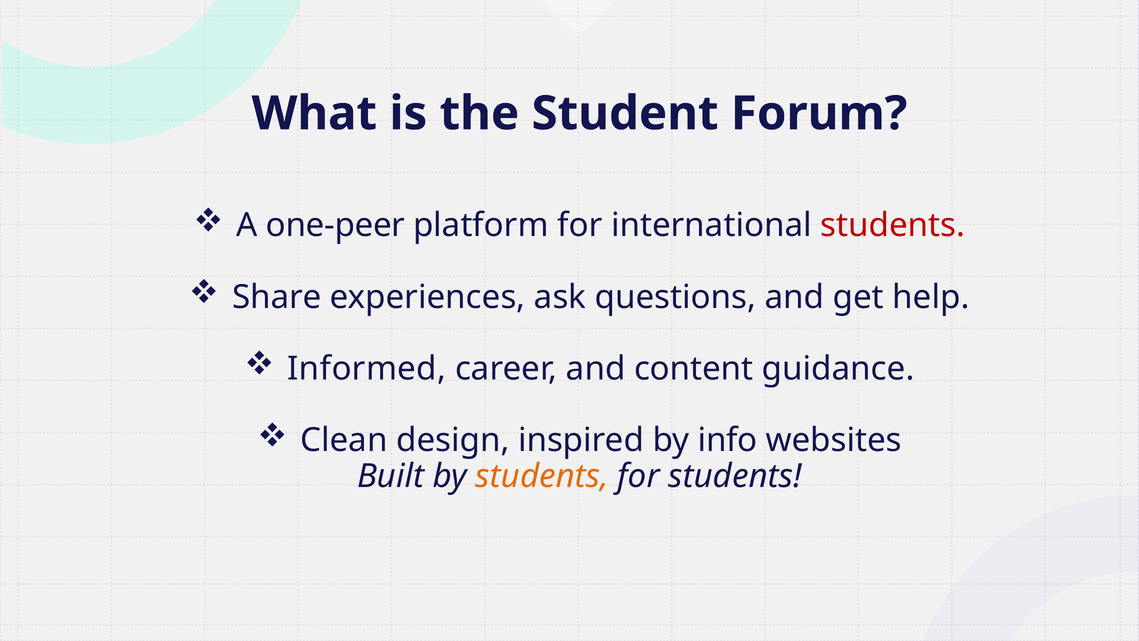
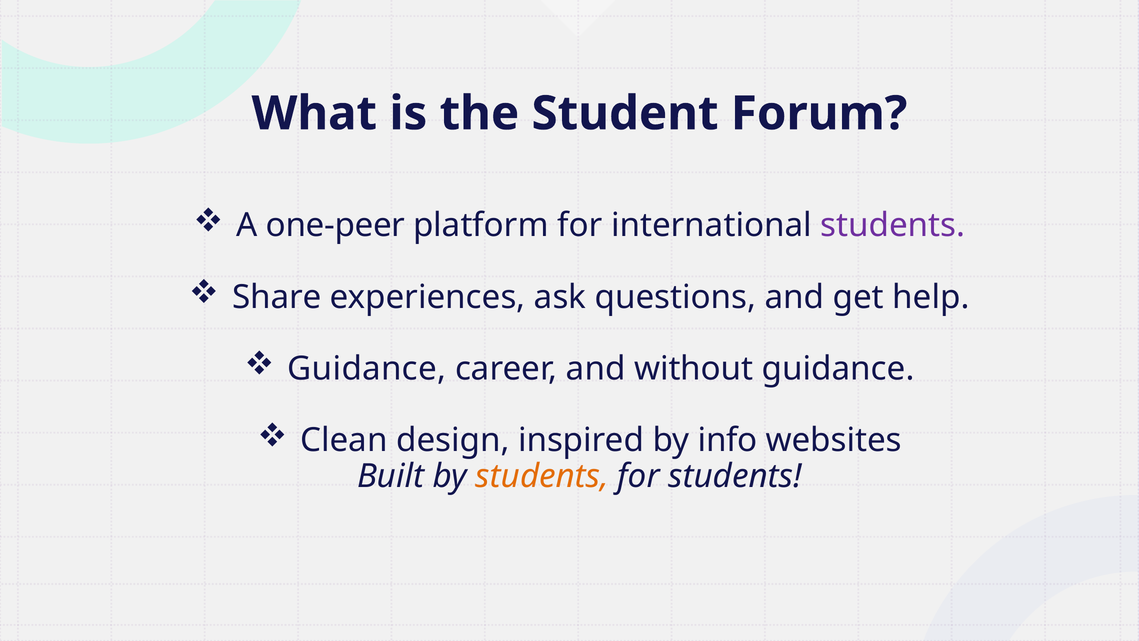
students colour: red -> purple (893, 225)
Informed: Informed -> Guidance (367, 369)
content: content -> without (694, 369)
